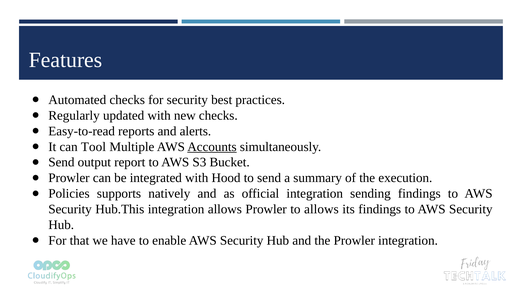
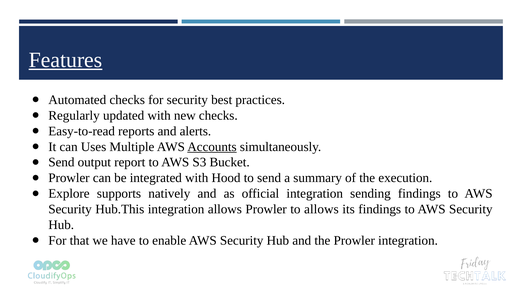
Features underline: none -> present (66, 60)
Tool: Tool -> Uses (94, 147)
Policies: Policies -> Explore (69, 194)
